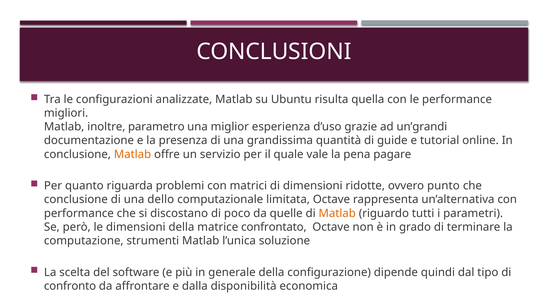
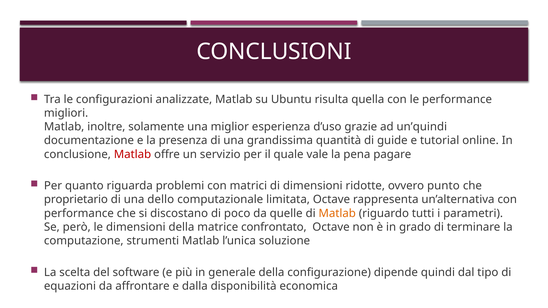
parametro: parametro -> solamente (156, 127)
un’grandi: un’grandi -> un’quindi (422, 127)
Matlab colour: orange -> red (132, 154)
conclusione: conclusione -> proprietario (76, 200)
confronto: confronto -> equazioni (70, 286)
